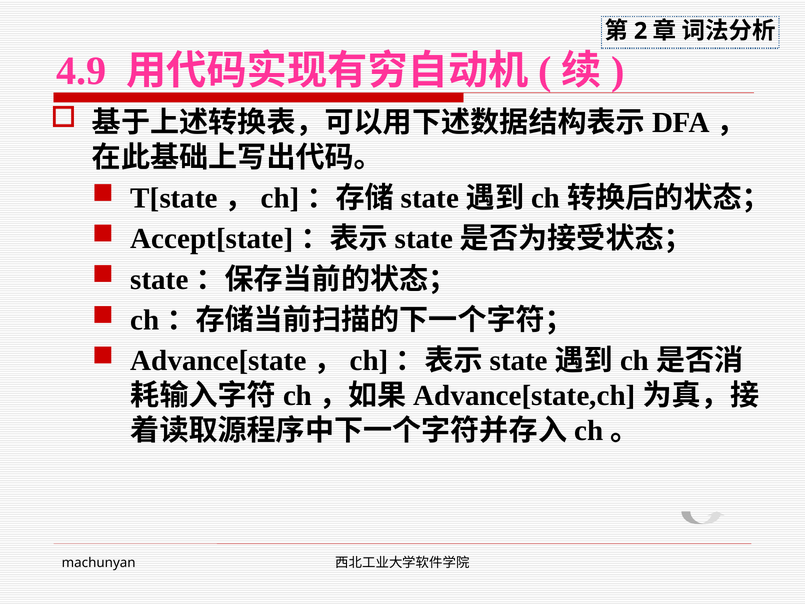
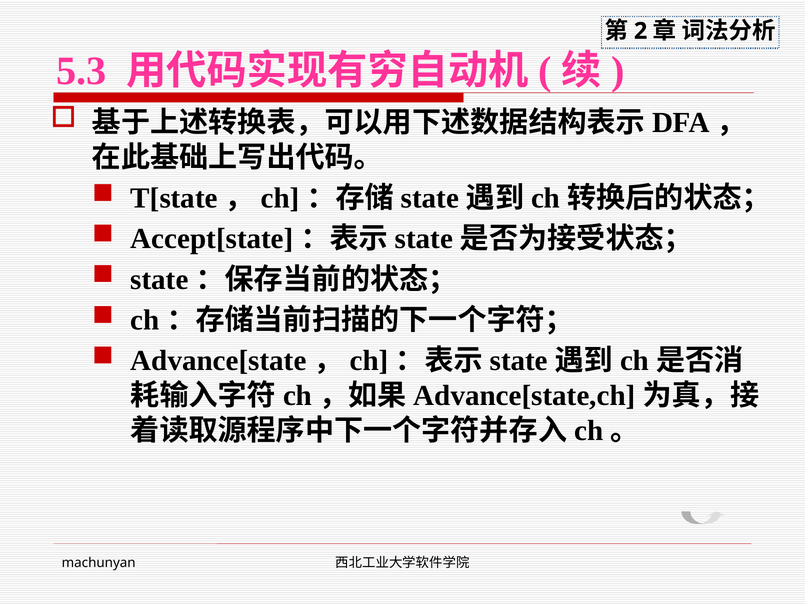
4.9: 4.9 -> 5.3 (81, 71)
